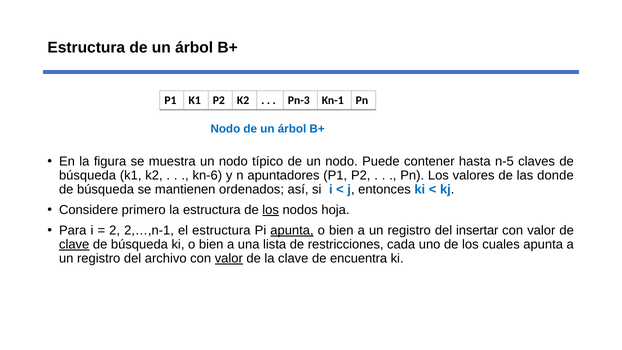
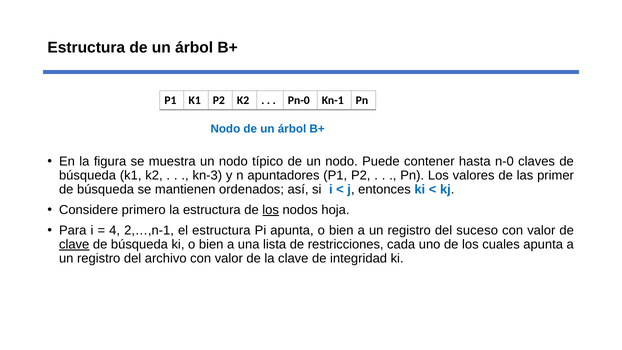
Pn-3: Pn-3 -> Pn-0 (299, 100)
n-5: n-5 -> n-0 (504, 161)
kn-6: kn-6 -> kn-3 (207, 175)
donde: donde -> primer (556, 175)
2: 2 -> 4 (115, 230)
apunta underline: present -> none (292, 230)
insertar: insertar -> suceso (477, 230)
valor underline: present -> none (229, 258)
encuentra: encuentra -> integridad (359, 258)
